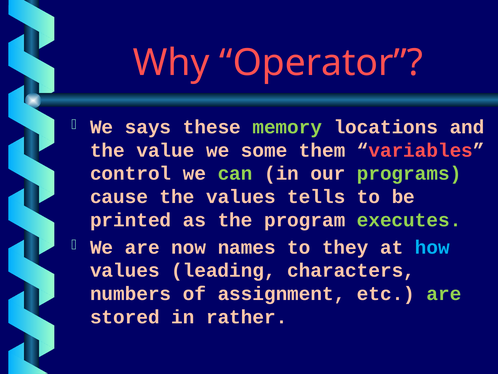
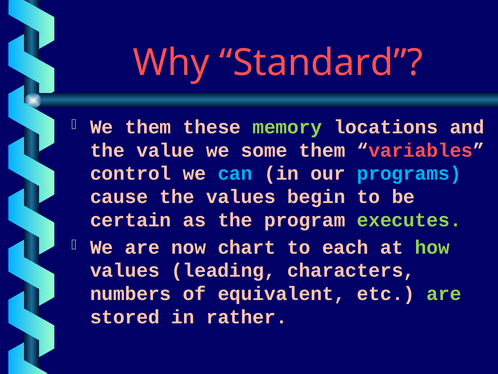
Operator: Operator -> Standard (321, 63)
We says: says -> them (148, 127)
can colour: light green -> light blue (235, 173)
programs colour: light green -> light blue (409, 173)
tells: tells -> begin (316, 197)
printed: printed -> certain (131, 220)
names: names -> chart (247, 247)
they: they -> each (345, 247)
how colour: light blue -> light green (432, 247)
assignment: assignment -> equivalent (282, 293)
